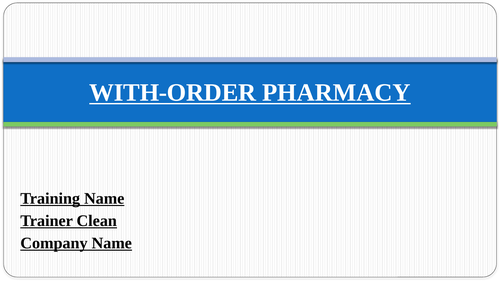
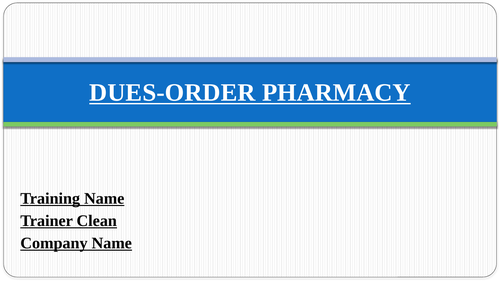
WITH-ORDER: WITH-ORDER -> DUES-ORDER (172, 93)
